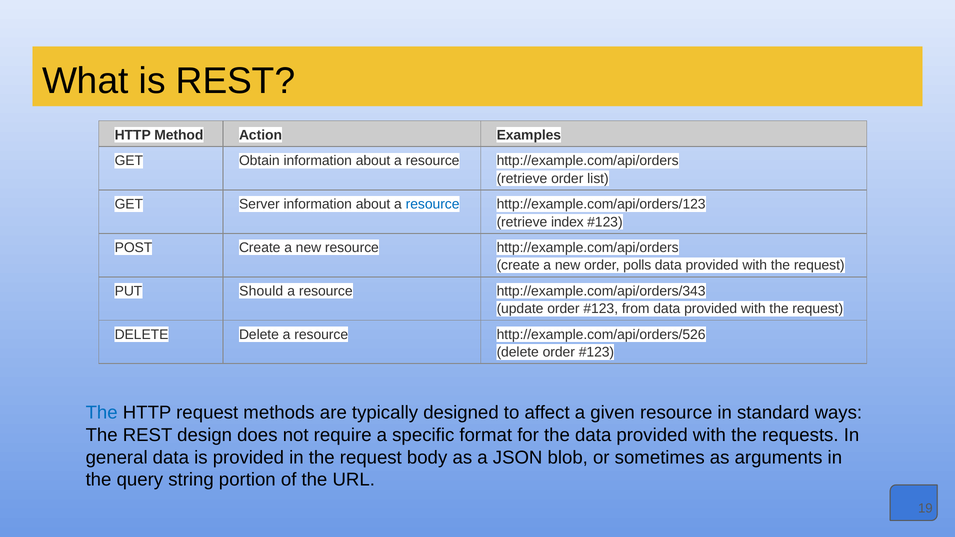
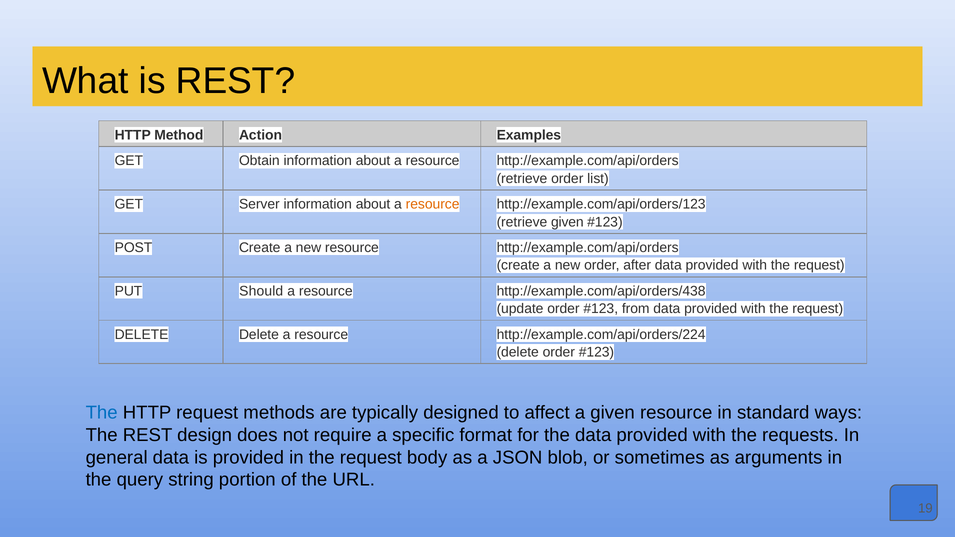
resource colour: blue -> orange (433, 204)
retrieve index: index -> given (567, 222)
polls: polls -> after (637, 265)
http://example.com/api/orders/343: http://example.com/api/orders/343 -> http://example.com/api/orders/438 (601, 291)
http://example.com/api/orders/526: http://example.com/api/orders/526 -> http://example.com/api/orders/224 (601, 335)
